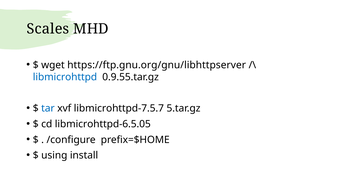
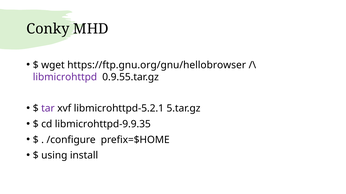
Scales: Scales -> Conky (48, 29)
https://ftp.gnu.org/gnu/libhttpserver: https://ftp.gnu.org/gnu/libhttpserver -> https://ftp.gnu.org/gnu/hellobrowser (157, 65)
libmicrohttpd colour: blue -> purple (65, 77)
tar colour: blue -> purple (48, 109)
libmicrohttpd-7.5.7: libmicrohttpd-7.5.7 -> libmicrohttpd-5.2.1 (119, 109)
libmicrohttpd-6.5.05: libmicrohttpd-6.5.05 -> libmicrohttpd-9.9.35 (103, 124)
